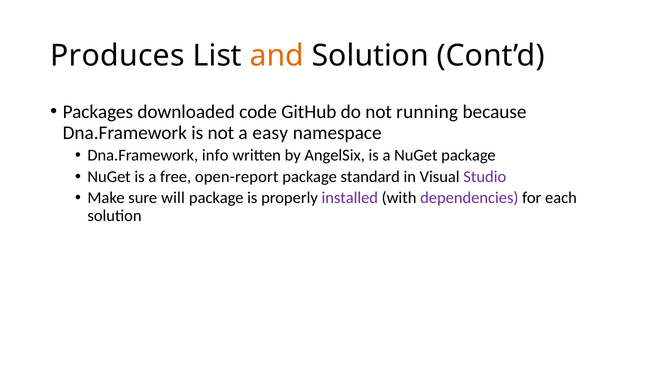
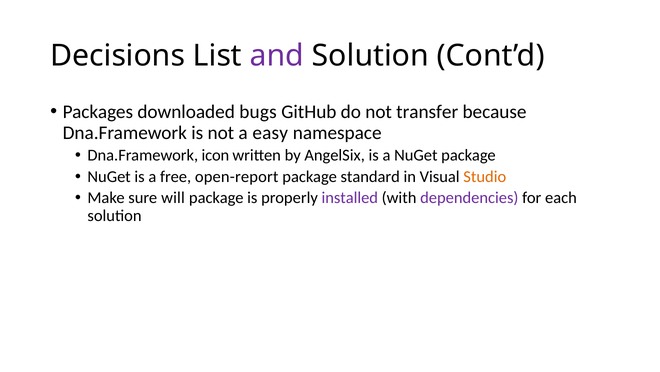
Produces: Produces -> Decisions (118, 55)
and colour: orange -> purple (277, 55)
code: code -> bugs (258, 112)
running: running -> transfer (427, 112)
info: info -> icon (215, 155)
Studio colour: purple -> orange (485, 176)
